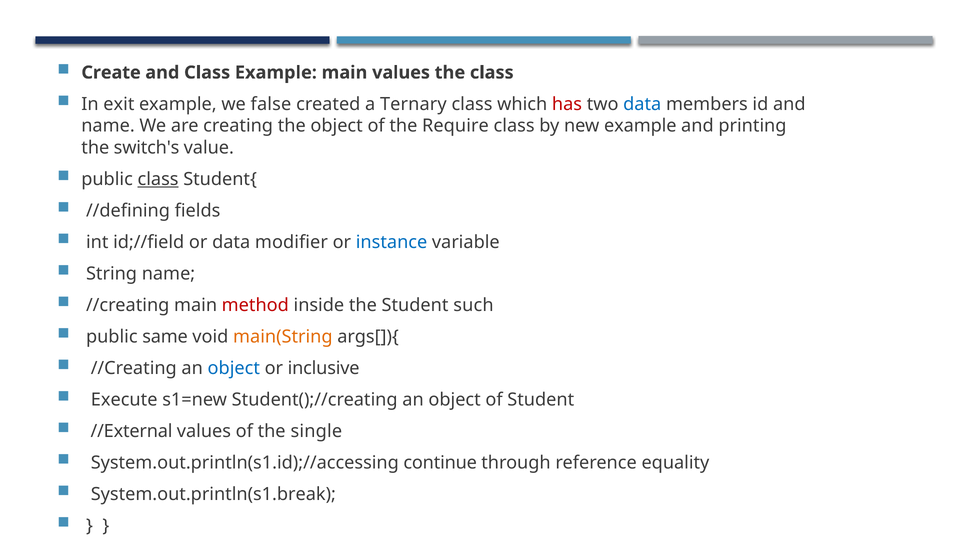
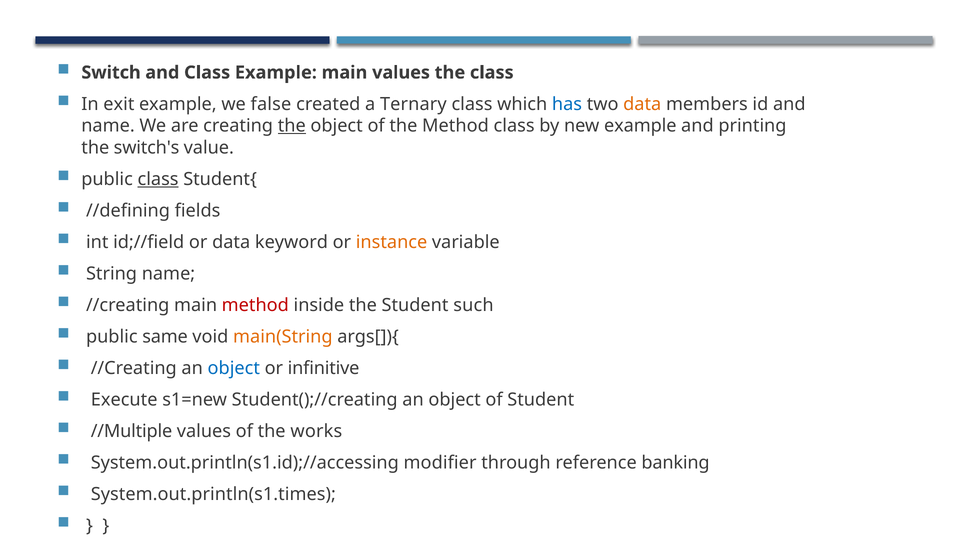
Create: Create -> Switch (111, 72)
has colour: red -> blue (567, 104)
data colour: blue -> orange (642, 104)
the underline: none -> present (292, 126)
the Require: Require -> Method (455, 126)
modifier: modifier -> keyword (291, 242)
instance colour: blue -> orange (392, 242)
inclusive: inclusive -> infinitive (324, 368)
//External: //External -> //Multiple (132, 431)
single: single -> works (316, 431)
continue: continue -> modifier (440, 462)
equality: equality -> banking (676, 462)
System.out.println(s1.break: System.out.println(s1.break -> System.out.println(s1.times (213, 494)
